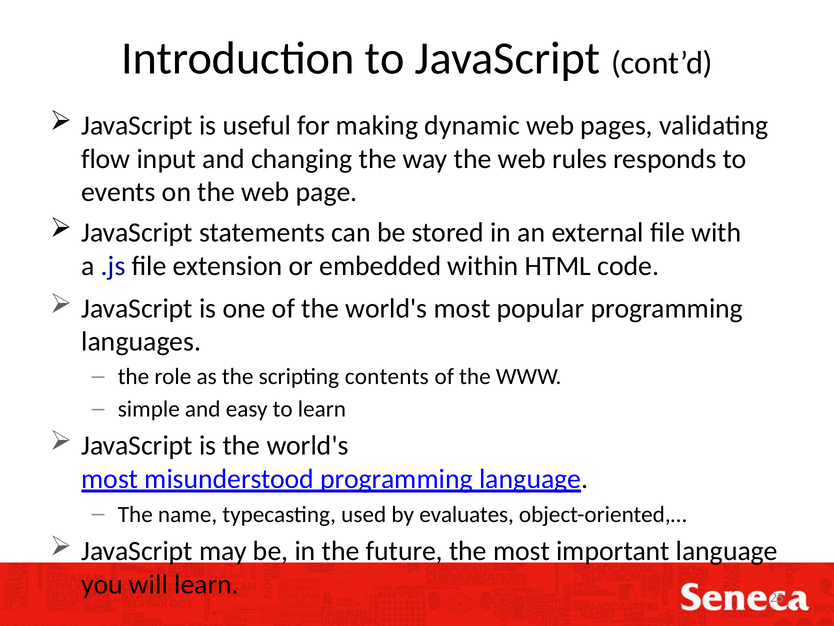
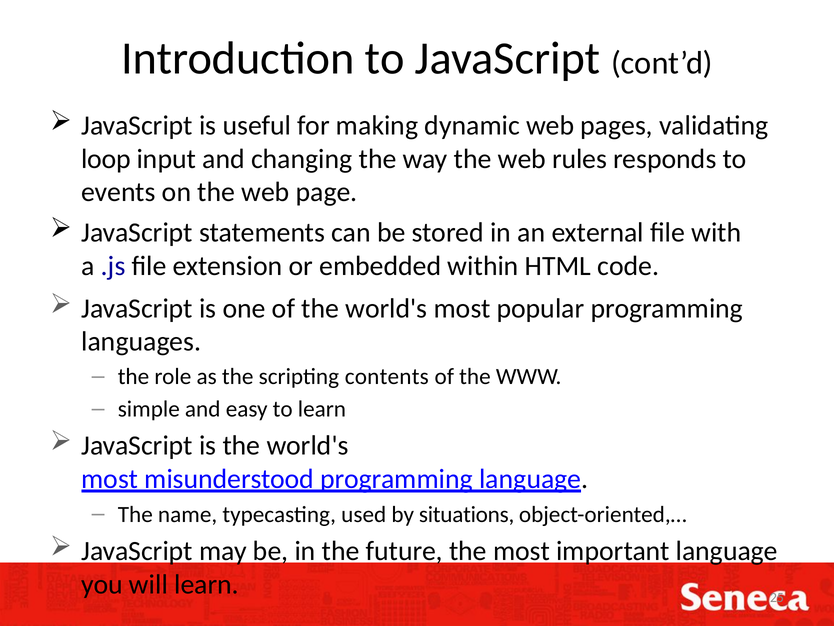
flow: flow -> loop (106, 159)
evaluates: evaluates -> situations (467, 514)
